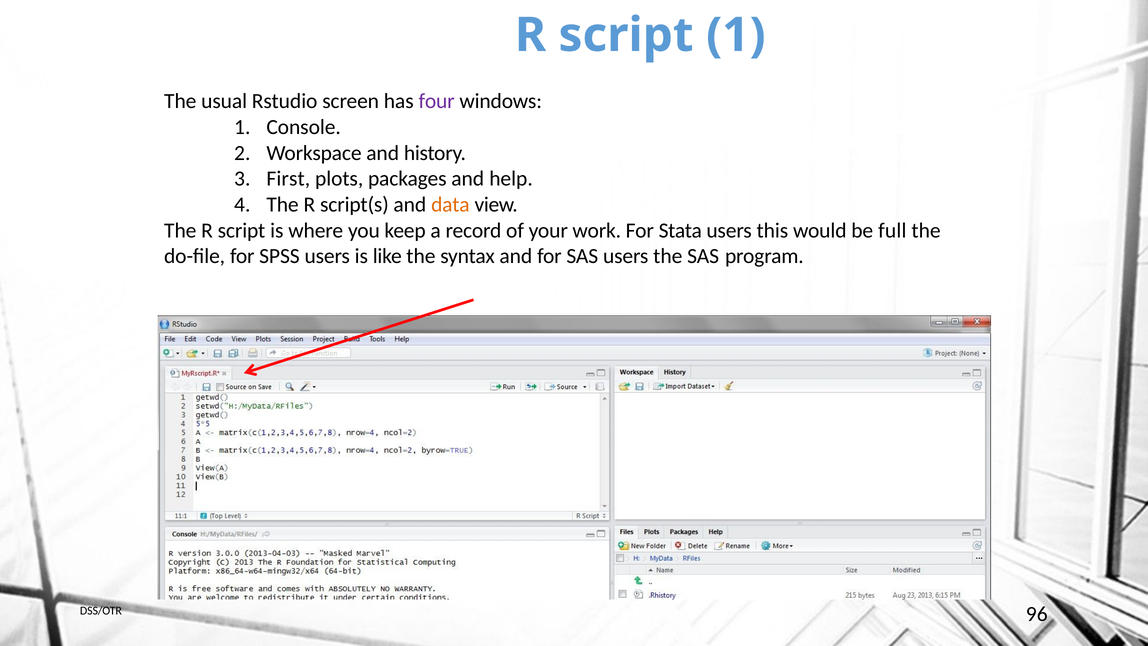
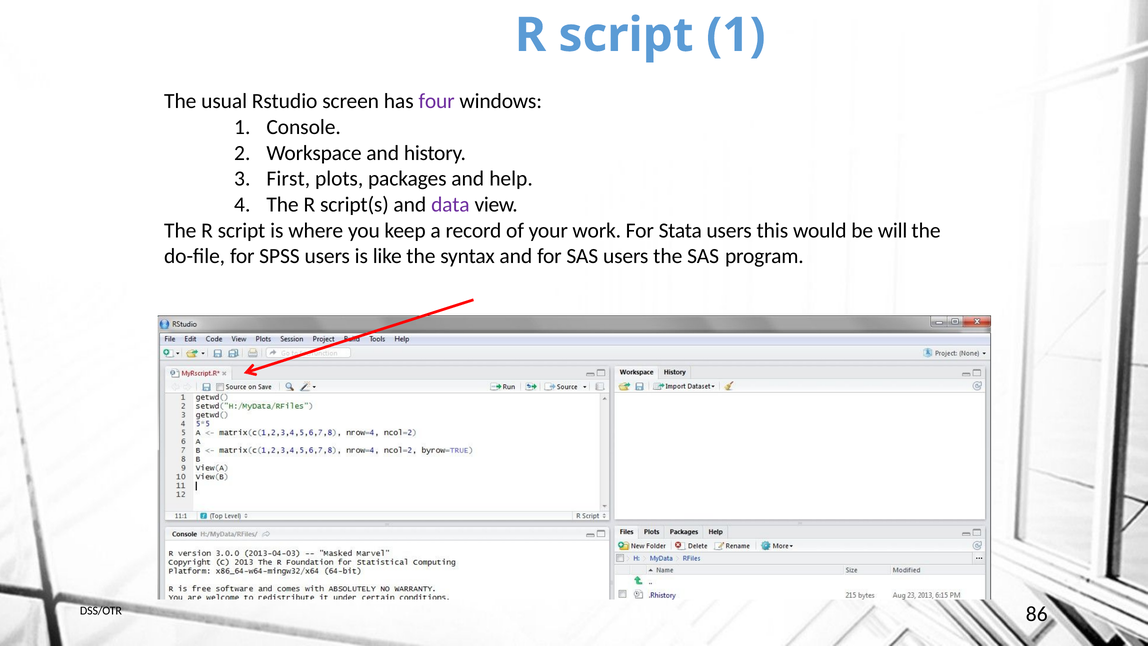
data colour: orange -> purple (450, 205)
full: full -> will (893, 231)
96: 96 -> 86 (1037, 614)
